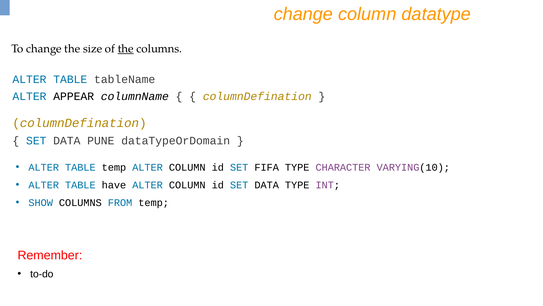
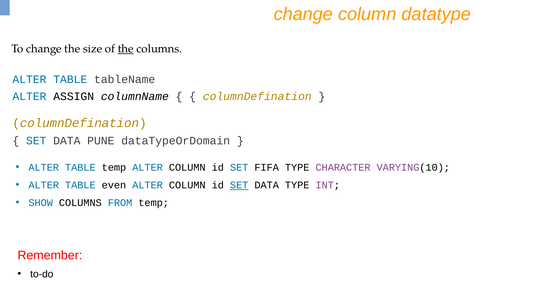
APPEAR: APPEAR -> ASSIGN (74, 96)
have: have -> even (114, 185)
SET underline: none -> present (239, 185)
